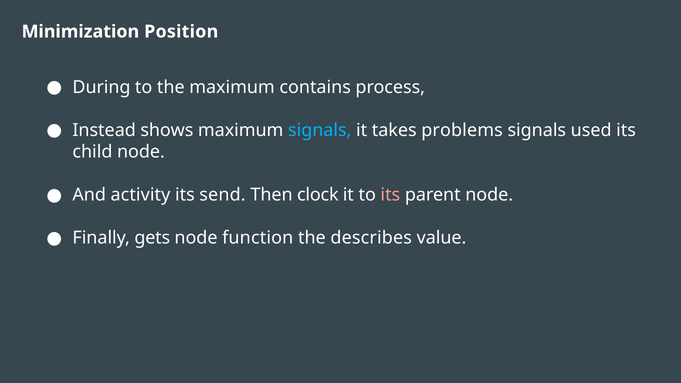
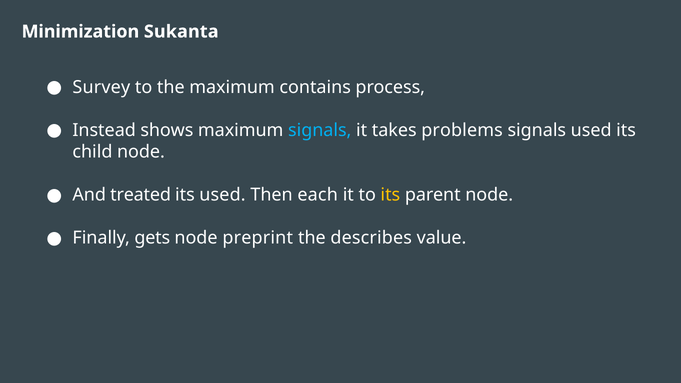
Position: Position -> Sukanta (181, 32)
During: During -> Survey (101, 87)
activity: activity -> treated (141, 195)
its send: send -> used (223, 195)
clock: clock -> each (318, 195)
its colour: pink -> yellow (390, 195)
function: function -> preprint (258, 238)
